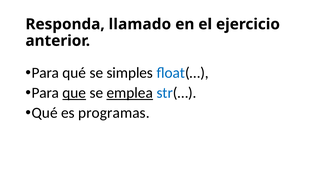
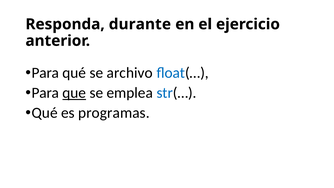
llamado: llamado -> durante (140, 24)
simples: simples -> archivo (130, 73)
emplea underline: present -> none (130, 93)
